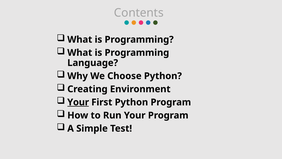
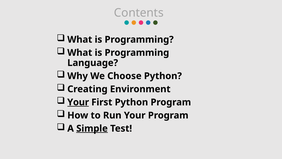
Simple underline: none -> present (92, 128)
